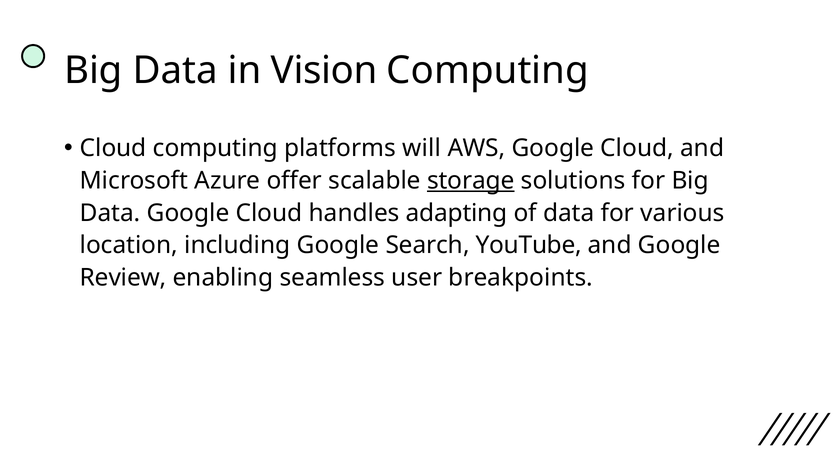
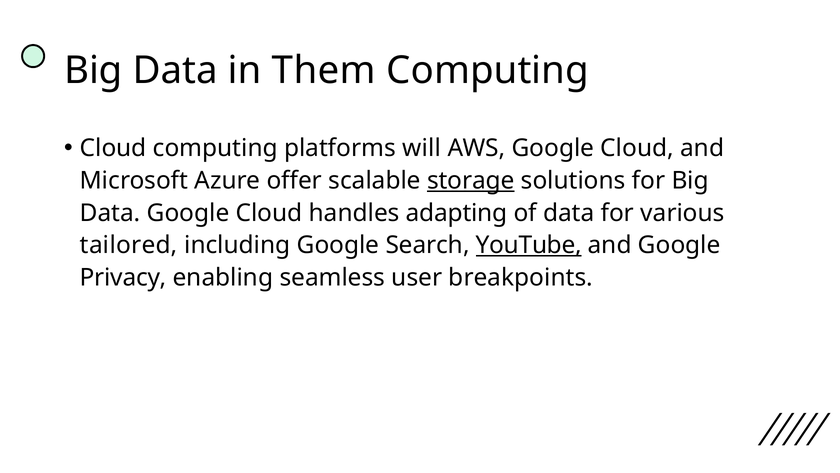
Vision: Vision -> Them (324, 71)
location: location -> tailored (129, 245)
YouTube underline: none -> present (529, 245)
Review: Review -> Privacy (123, 277)
